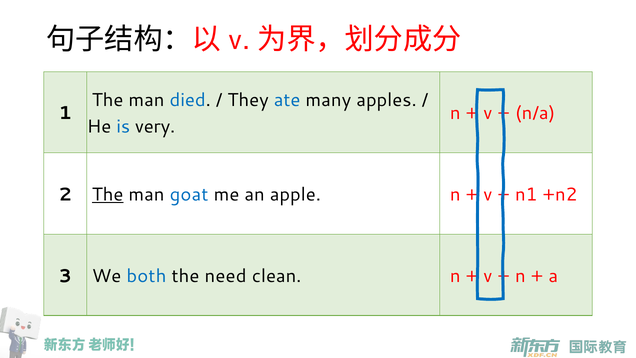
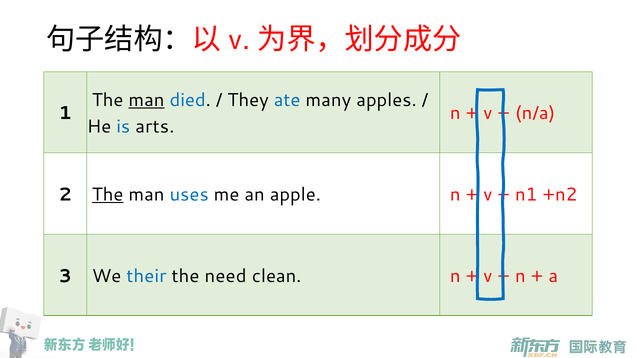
man underline: none -> present (146, 100)
very: very -> arts (155, 126)
goat: goat -> uses (189, 194)
both: both -> their (146, 276)
